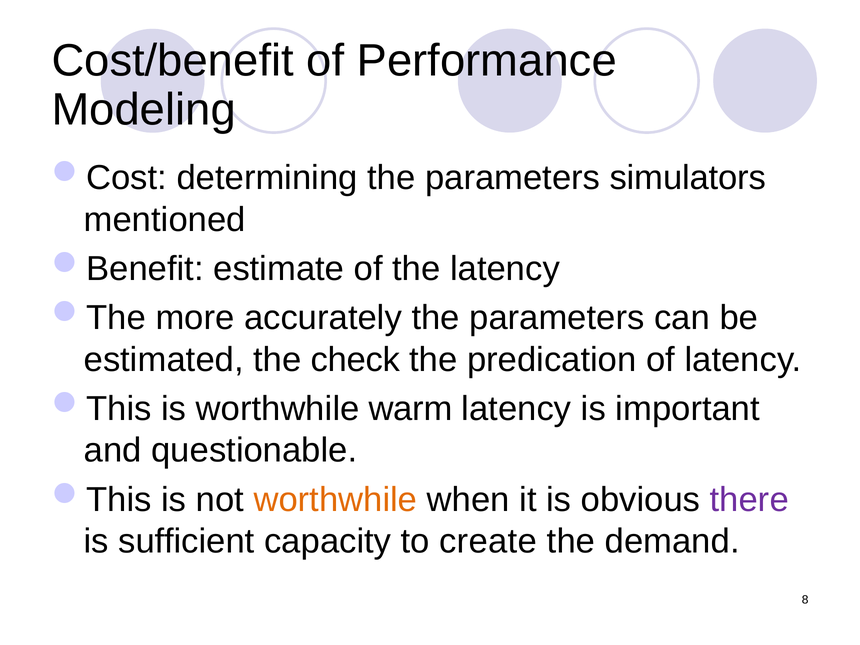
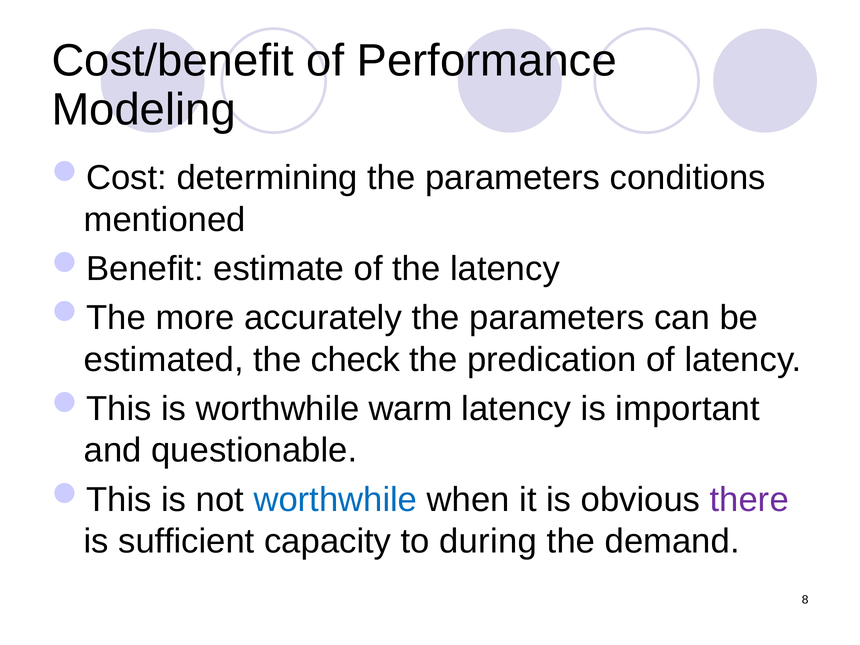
simulators: simulators -> conditions (688, 178)
worthwhile colour: orange -> blue (335, 500)
create: create -> during (488, 541)
